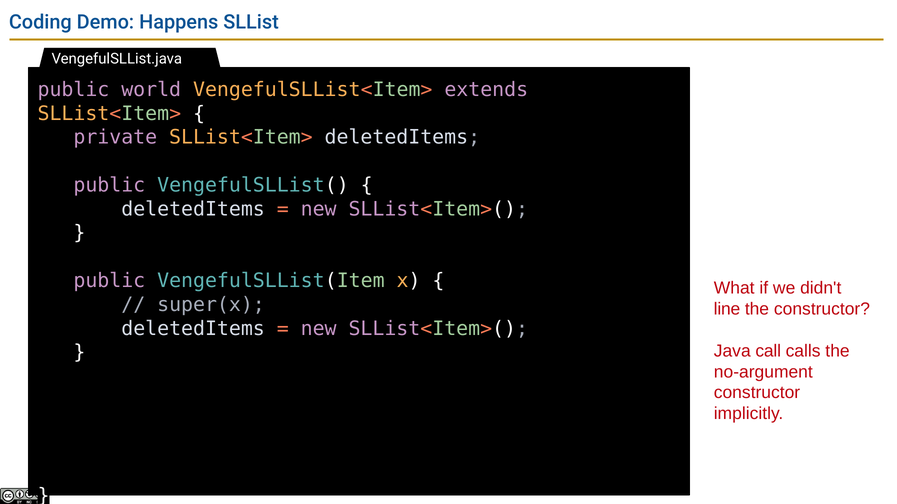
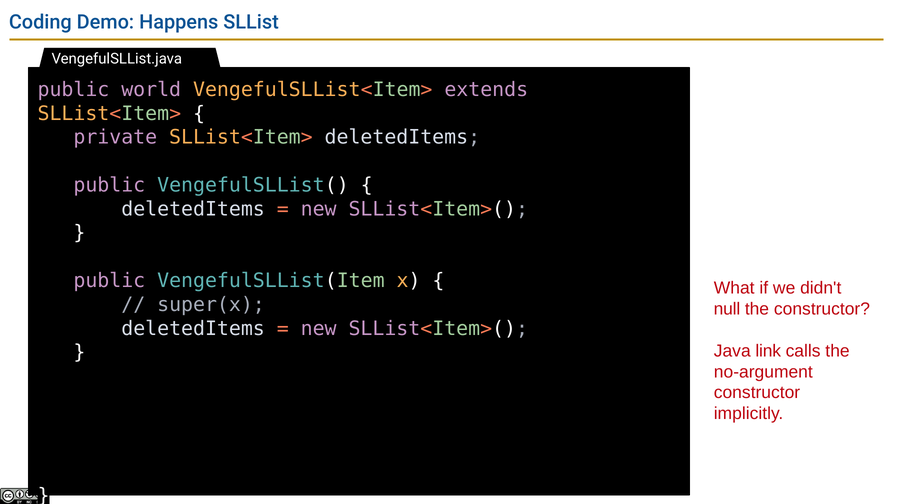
line: line -> null (727, 309)
call: call -> link (768, 351)
